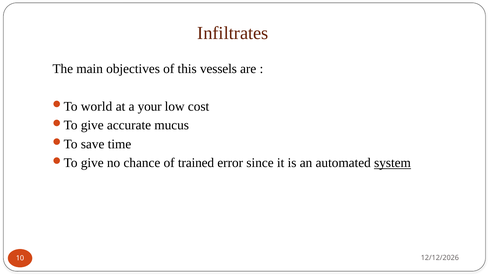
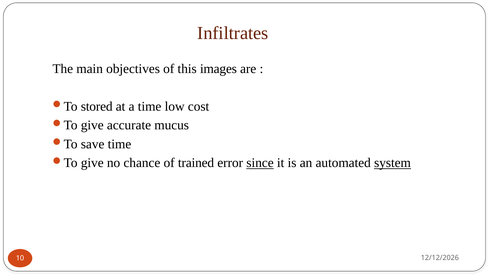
vessels: vessels -> images (218, 69)
world: world -> stored (97, 106)
a your: your -> time (150, 106)
since underline: none -> present (260, 163)
